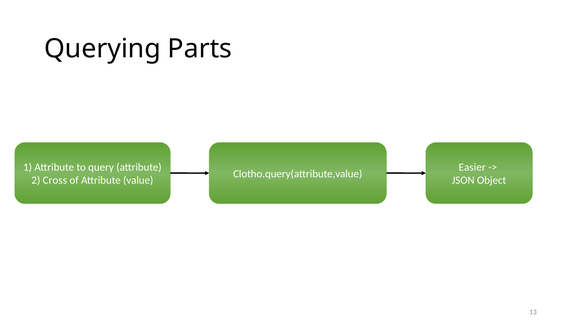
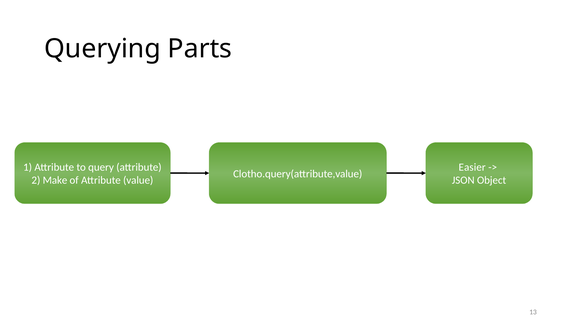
Cross: Cross -> Make (55, 180)
